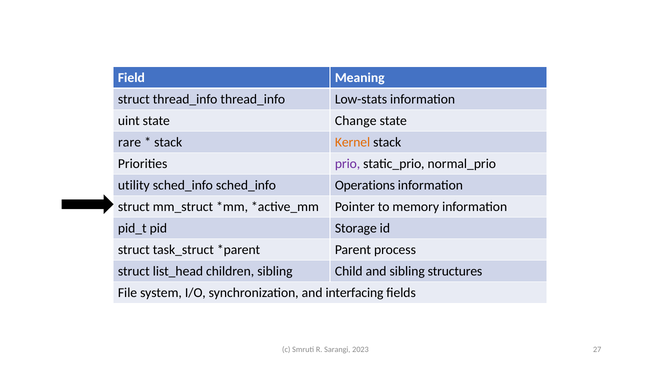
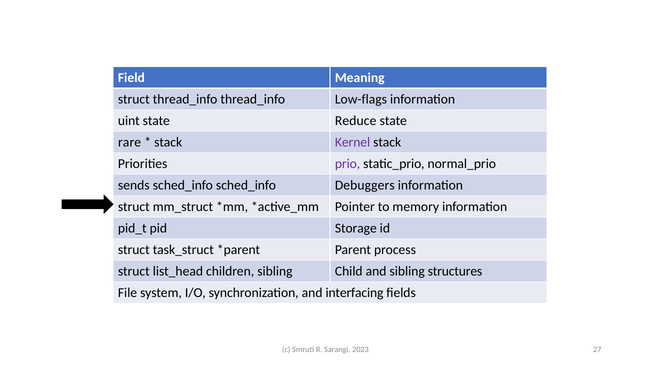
Low-stats: Low-stats -> Low-flags (361, 99)
Change: Change -> Reduce (356, 121)
Kernel colour: orange -> purple (353, 142)
utility: utility -> sends (134, 185)
Operations: Operations -> Debuggers (365, 185)
